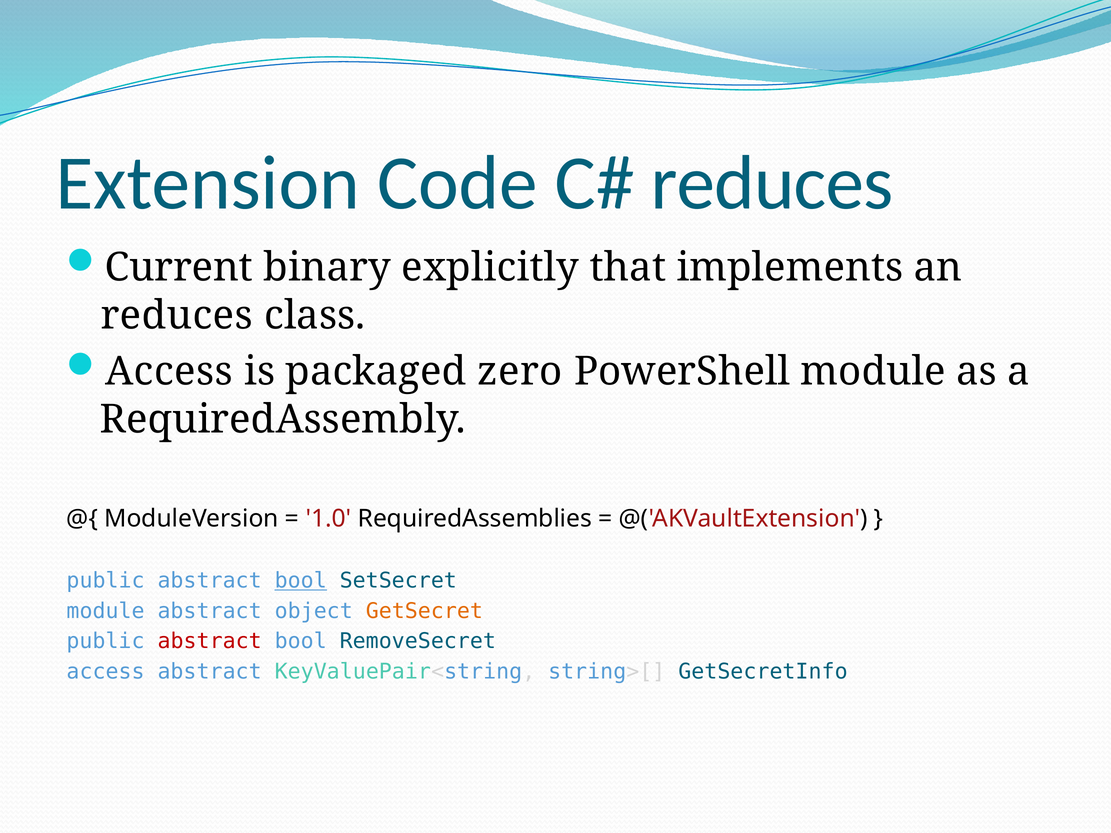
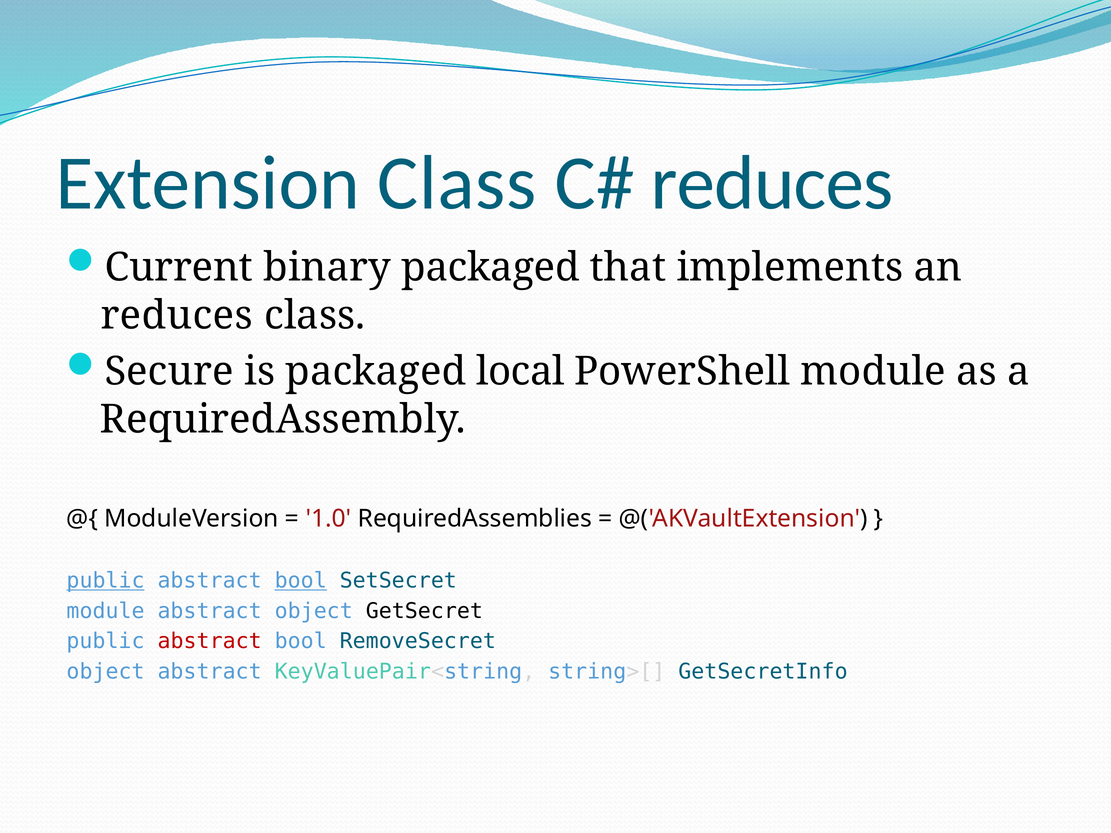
Extension Code: Code -> Class (457, 183)
binary explicitly: explicitly -> packaged (491, 267)
Access: Access -> Secure (169, 372)
zero: zero -> local (520, 372)
public underline: none -> present (106, 581)
GetSecret colour: orange -> black (424, 611)
access: access -> object (106, 672)
